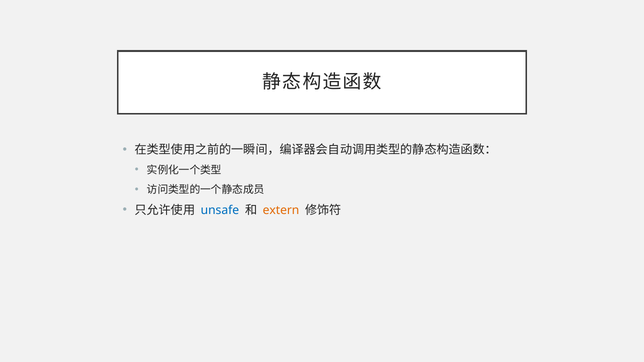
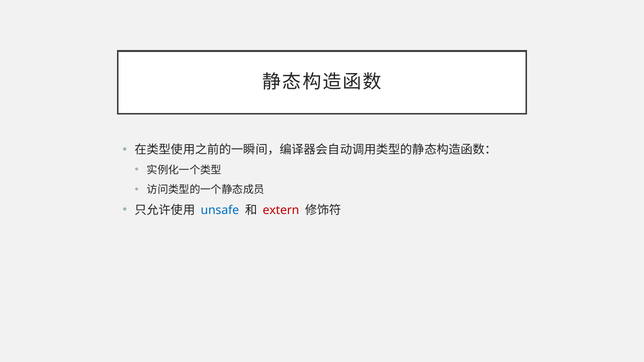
extern colour: orange -> red (281, 210)
